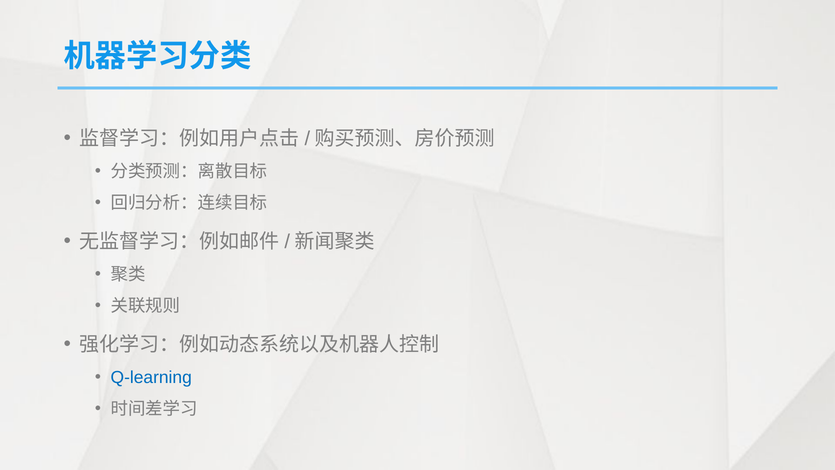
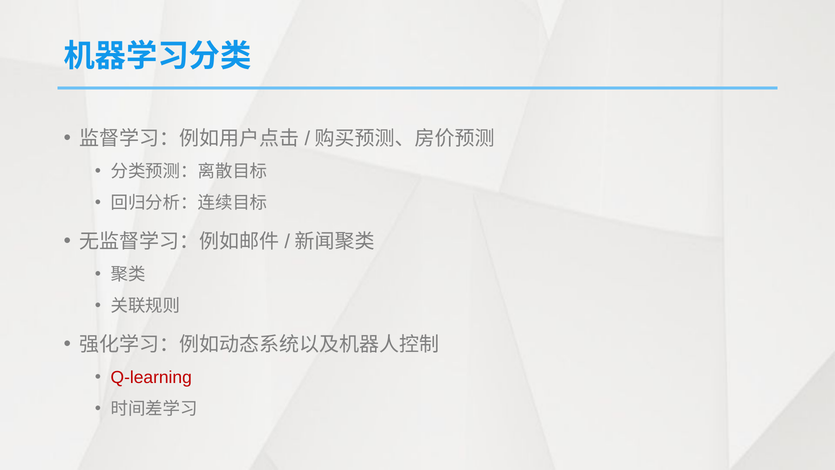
Q-learning colour: blue -> red (151, 377)
